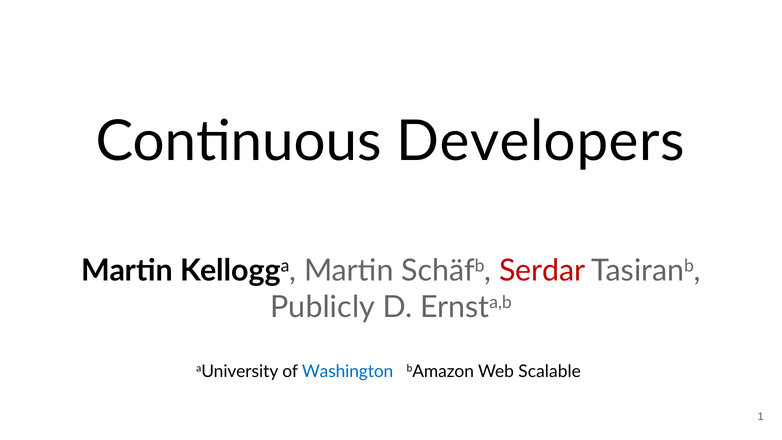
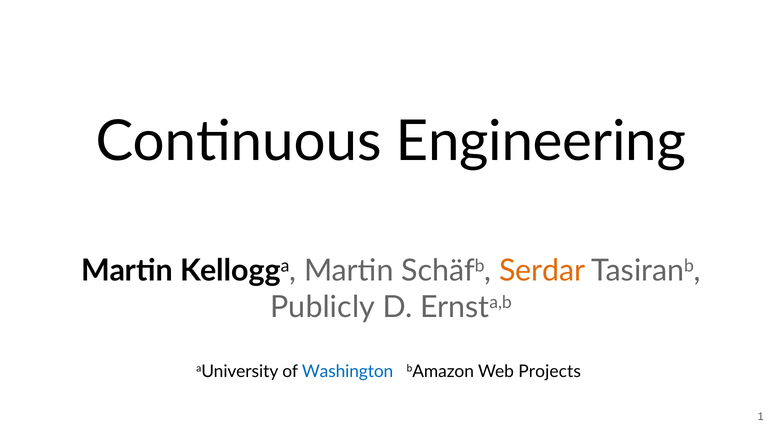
Developers: Developers -> Engineering (541, 142)
Serdar colour: red -> orange (542, 271)
Scalable: Scalable -> Projects (550, 371)
